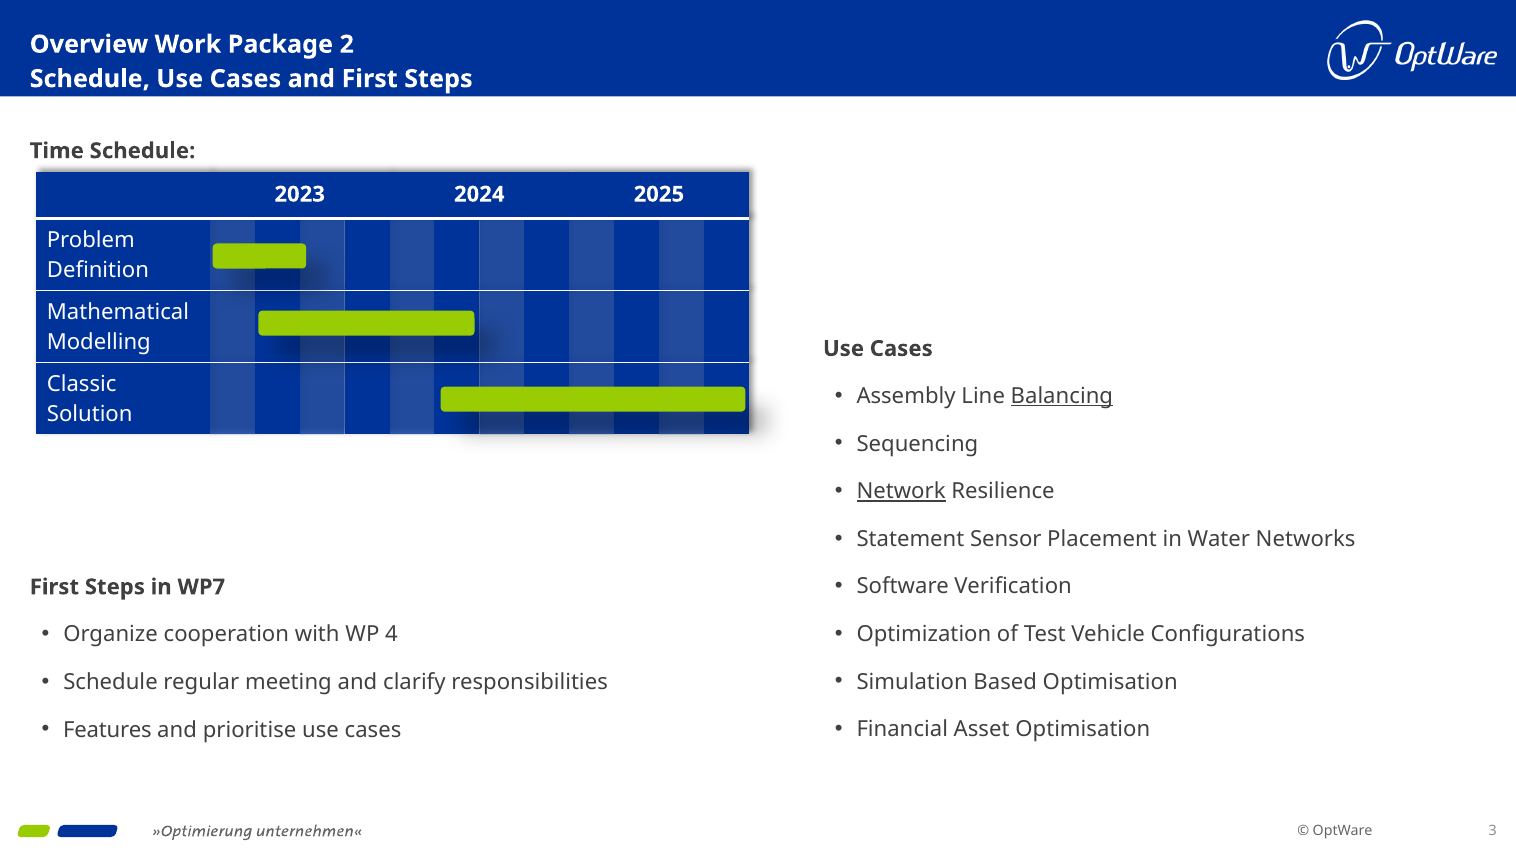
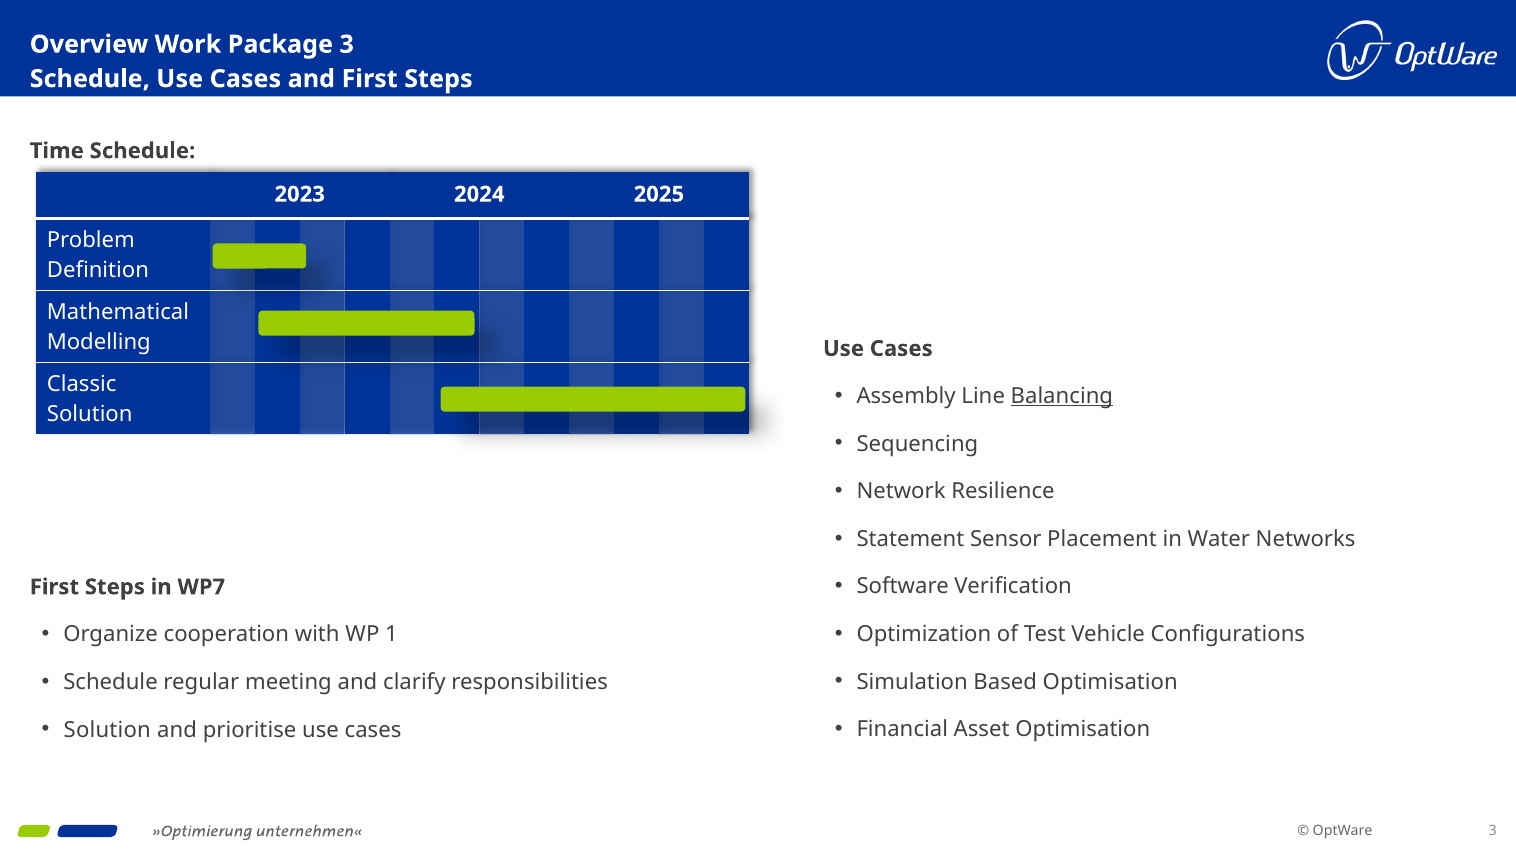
Package 2: 2 -> 3 (347, 44)
Network underline: present -> none (901, 492)
4: 4 -> 1 (392, 635)
Features: Features -> Solution (107, 730)
